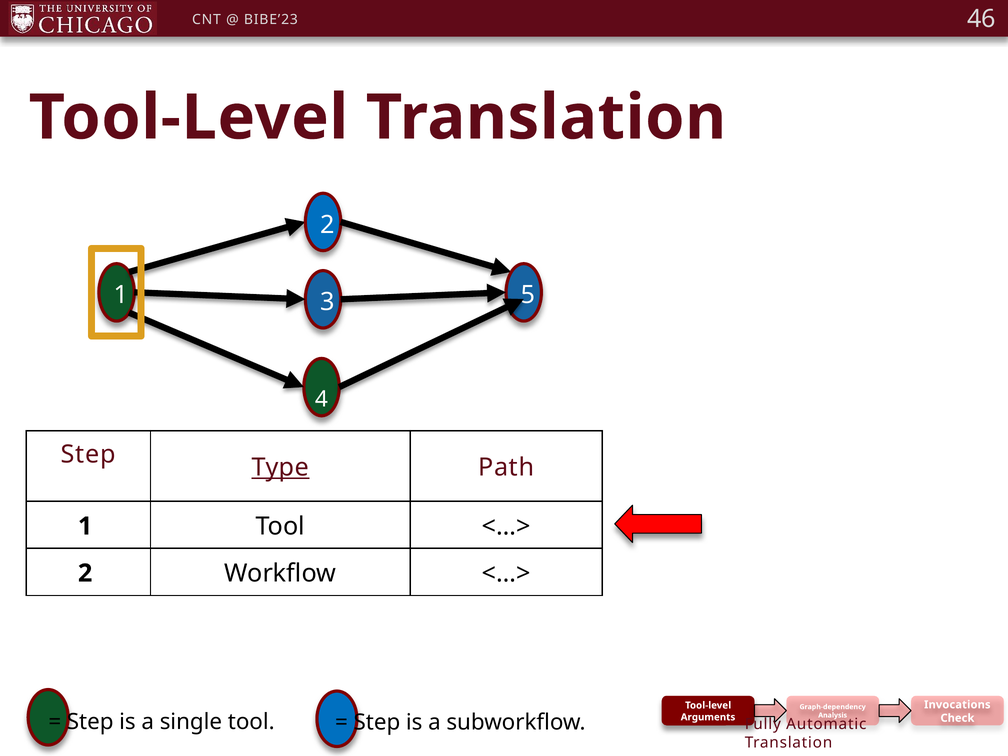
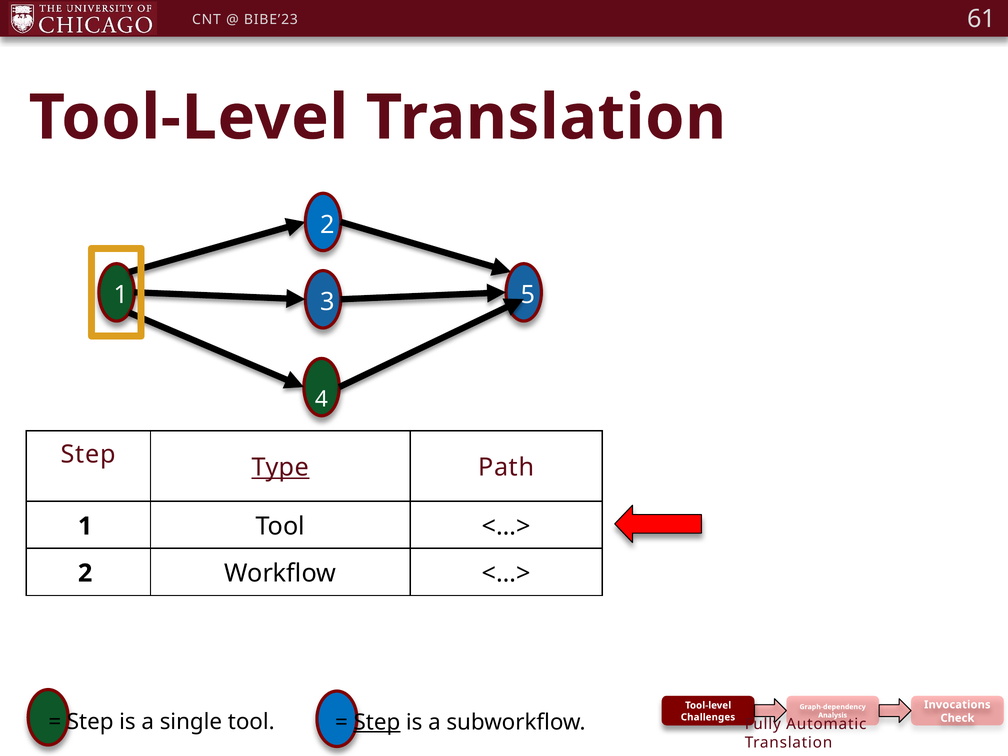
46: 46 -> 61 (981, 19)
Arguments: Arguments -> Challenges (708, 717)
Step underline: none -> present (377, 722)
